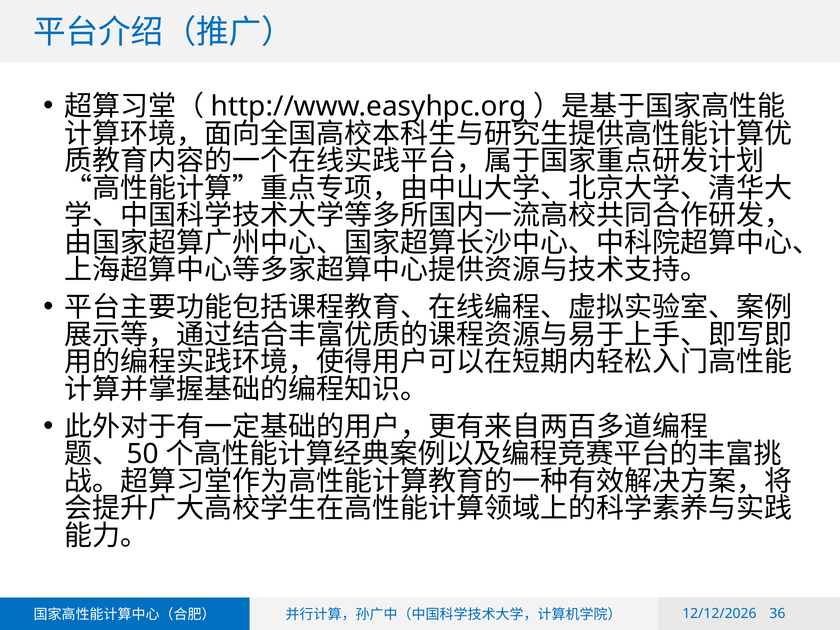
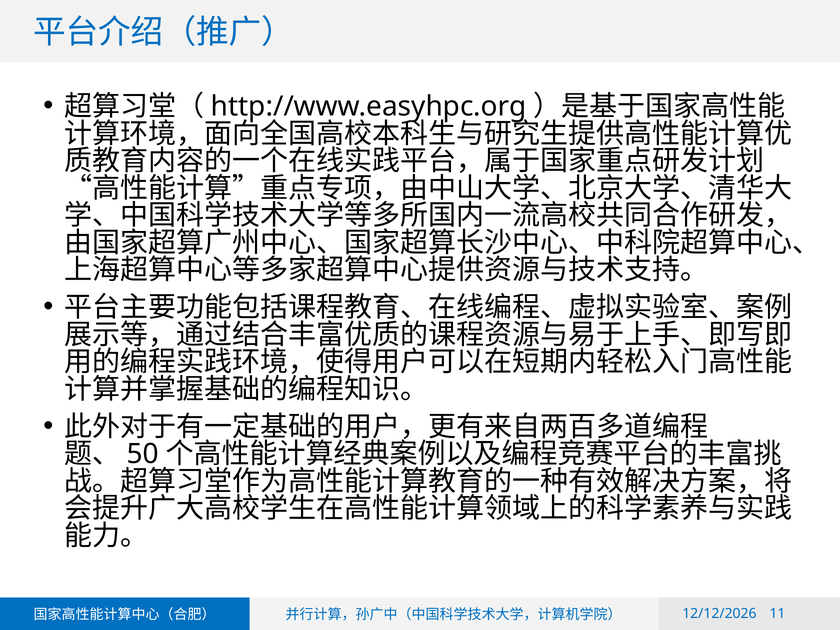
36: 36 -> 11 (777, 614)
